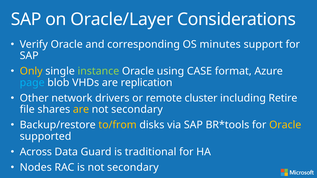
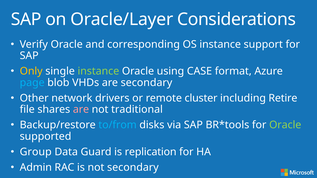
OS minutes: minutes -> instance (220, 44)
are replication: replication -> secondary (146, 83)
are colour: yellow -> pink (81, 110)
secondary: secondary -> traditional (137, 110)
to/from colour: yellow -> light blue (118, 125)
Oracle colour: yellow -> light green (285, 125)
Across: Across -> Group (36, 152)
traditional: traditional -> replication (151, 152)
Nodes: Nodes -> Admin (36, 168)
